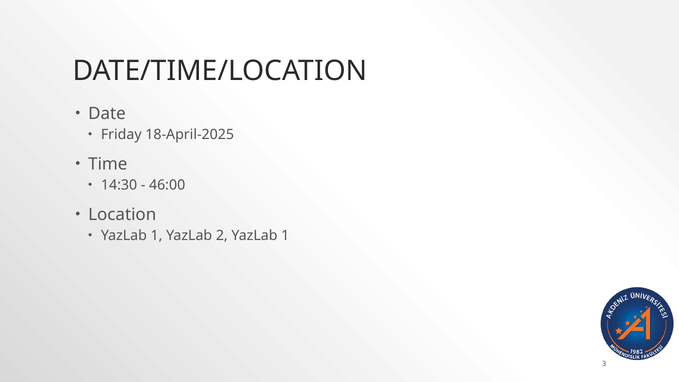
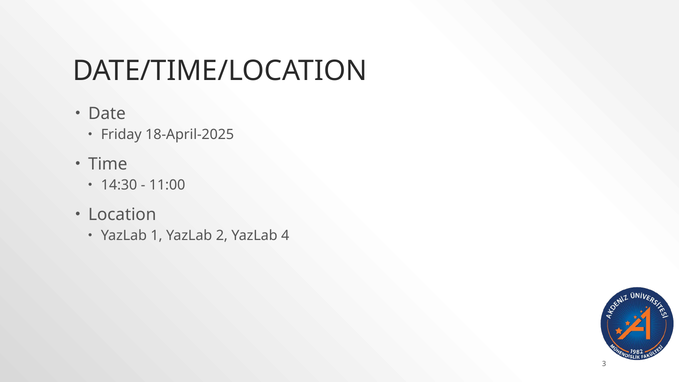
46:00: 46:00 -> 11:00 (167, 185)
2 YazLab 1: 1 -> 4 (285, 236)
